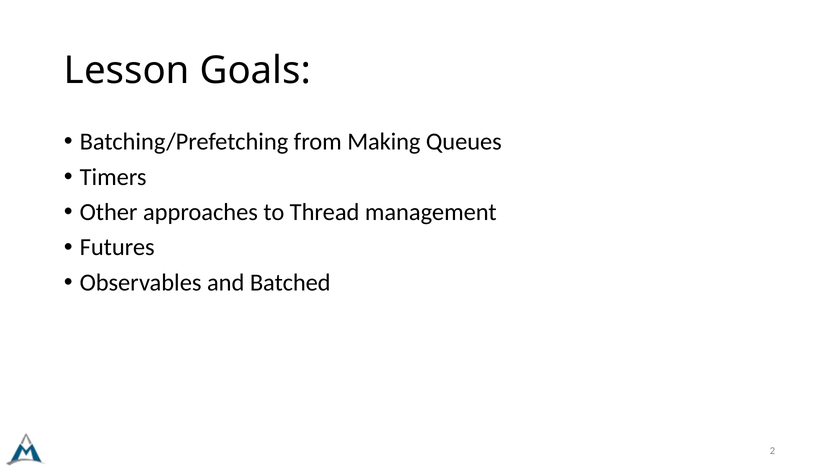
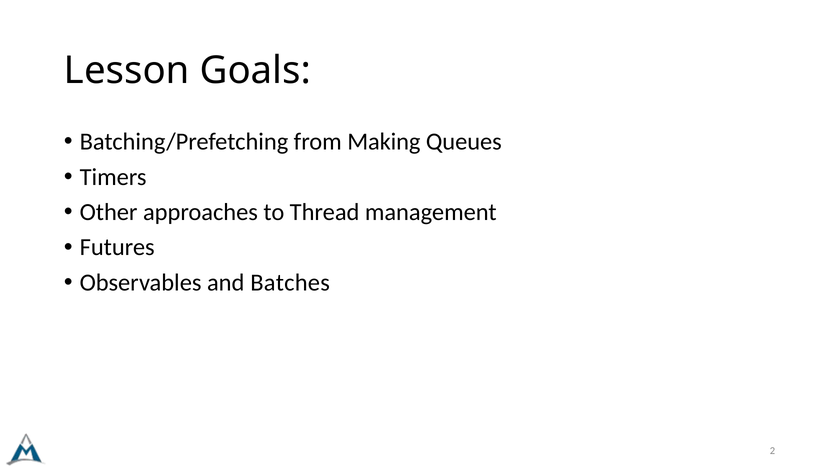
Batched: Batched -> Batches (290, 283)
